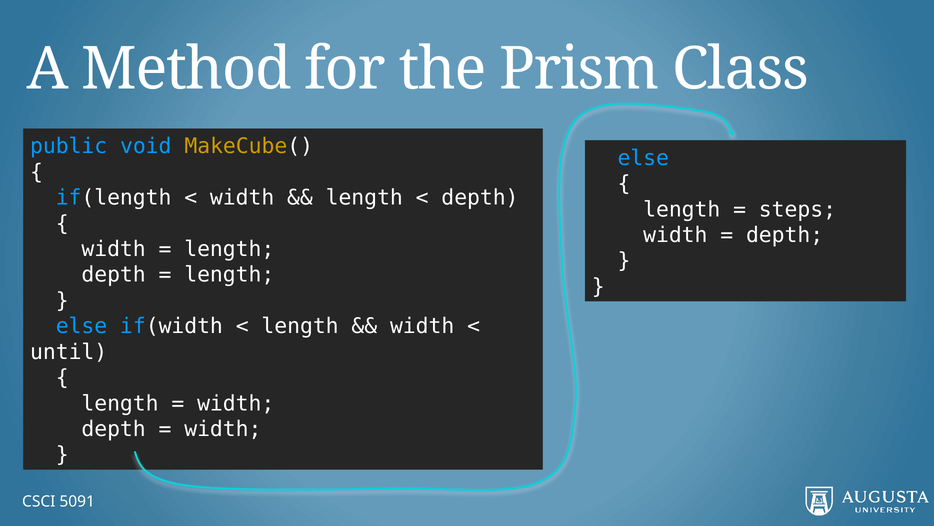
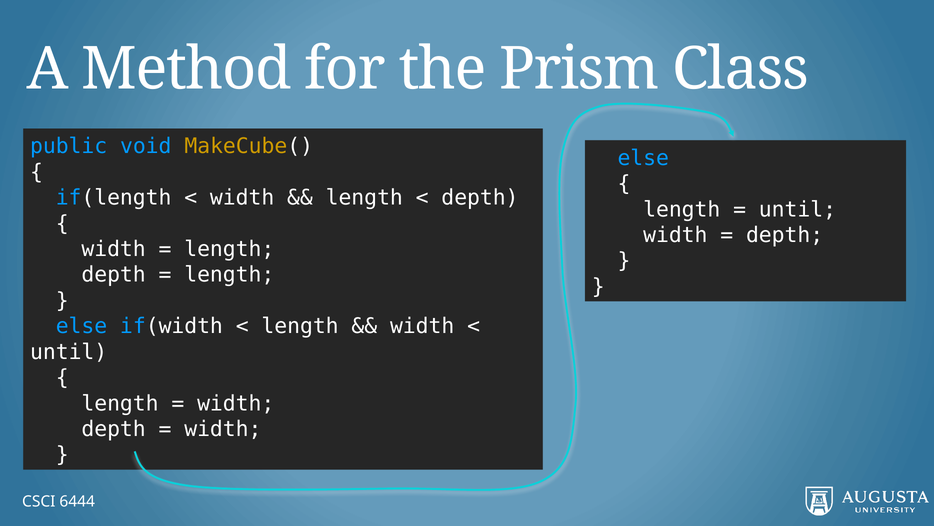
steps: steps -> until (797, 209)
5091: 5091 -> 6444 (77, 501)
